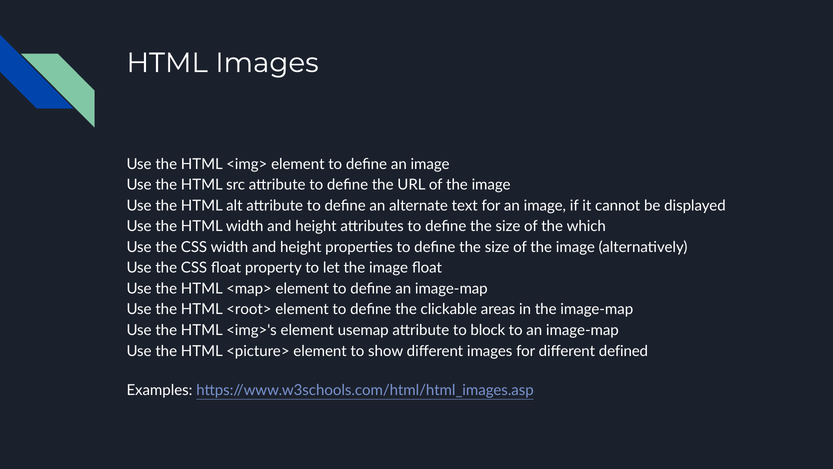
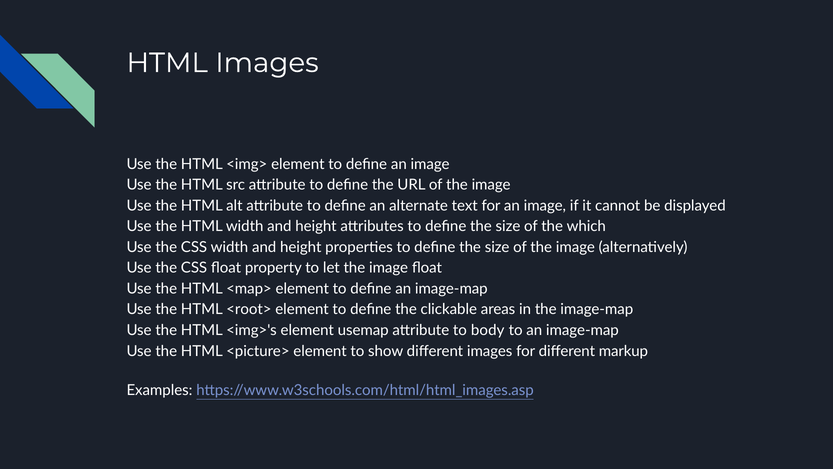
block: block -> body (488, 330)
defined: defined -> markup (623, 351)
